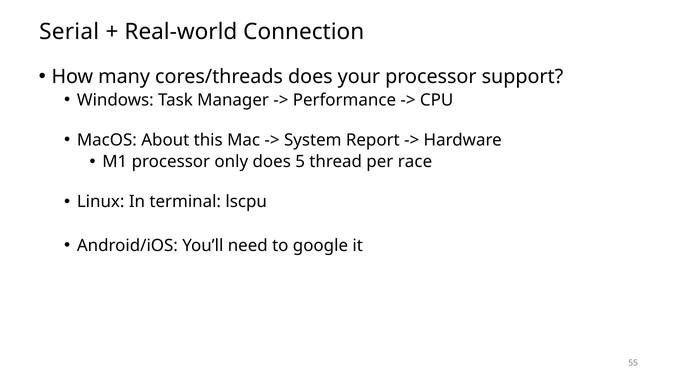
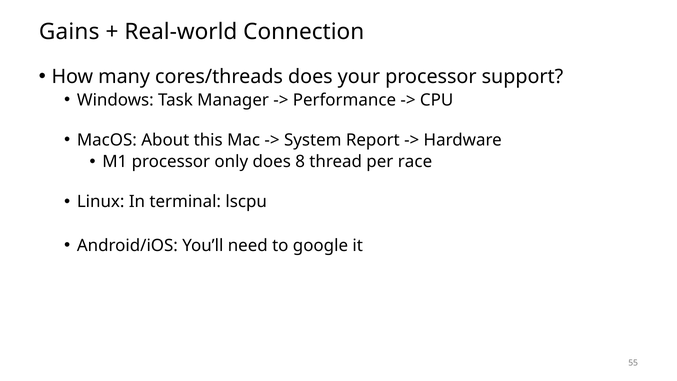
Serial: Serial -> Gains (69, 32)
5: 5 -> 8 (300, 162)
